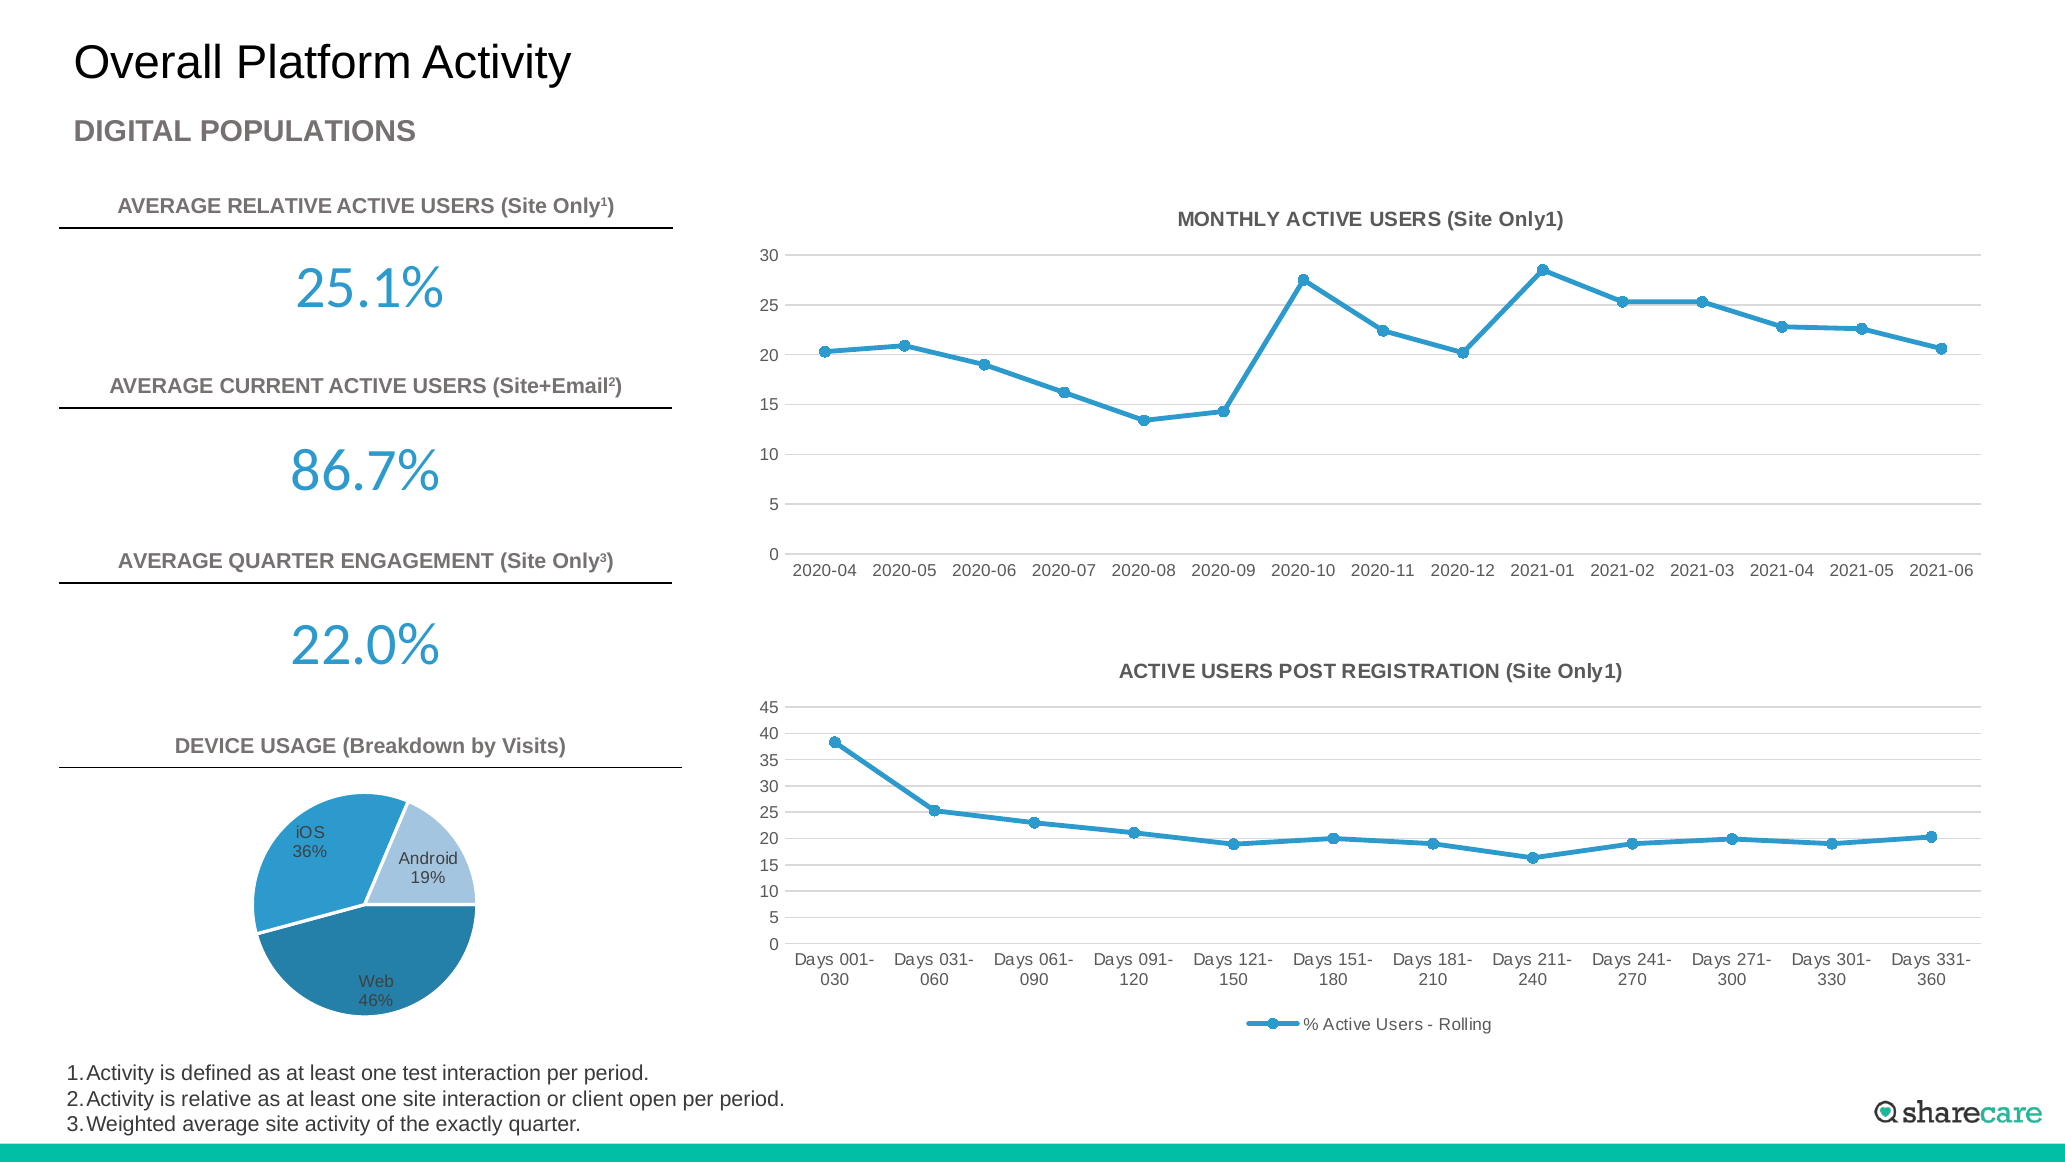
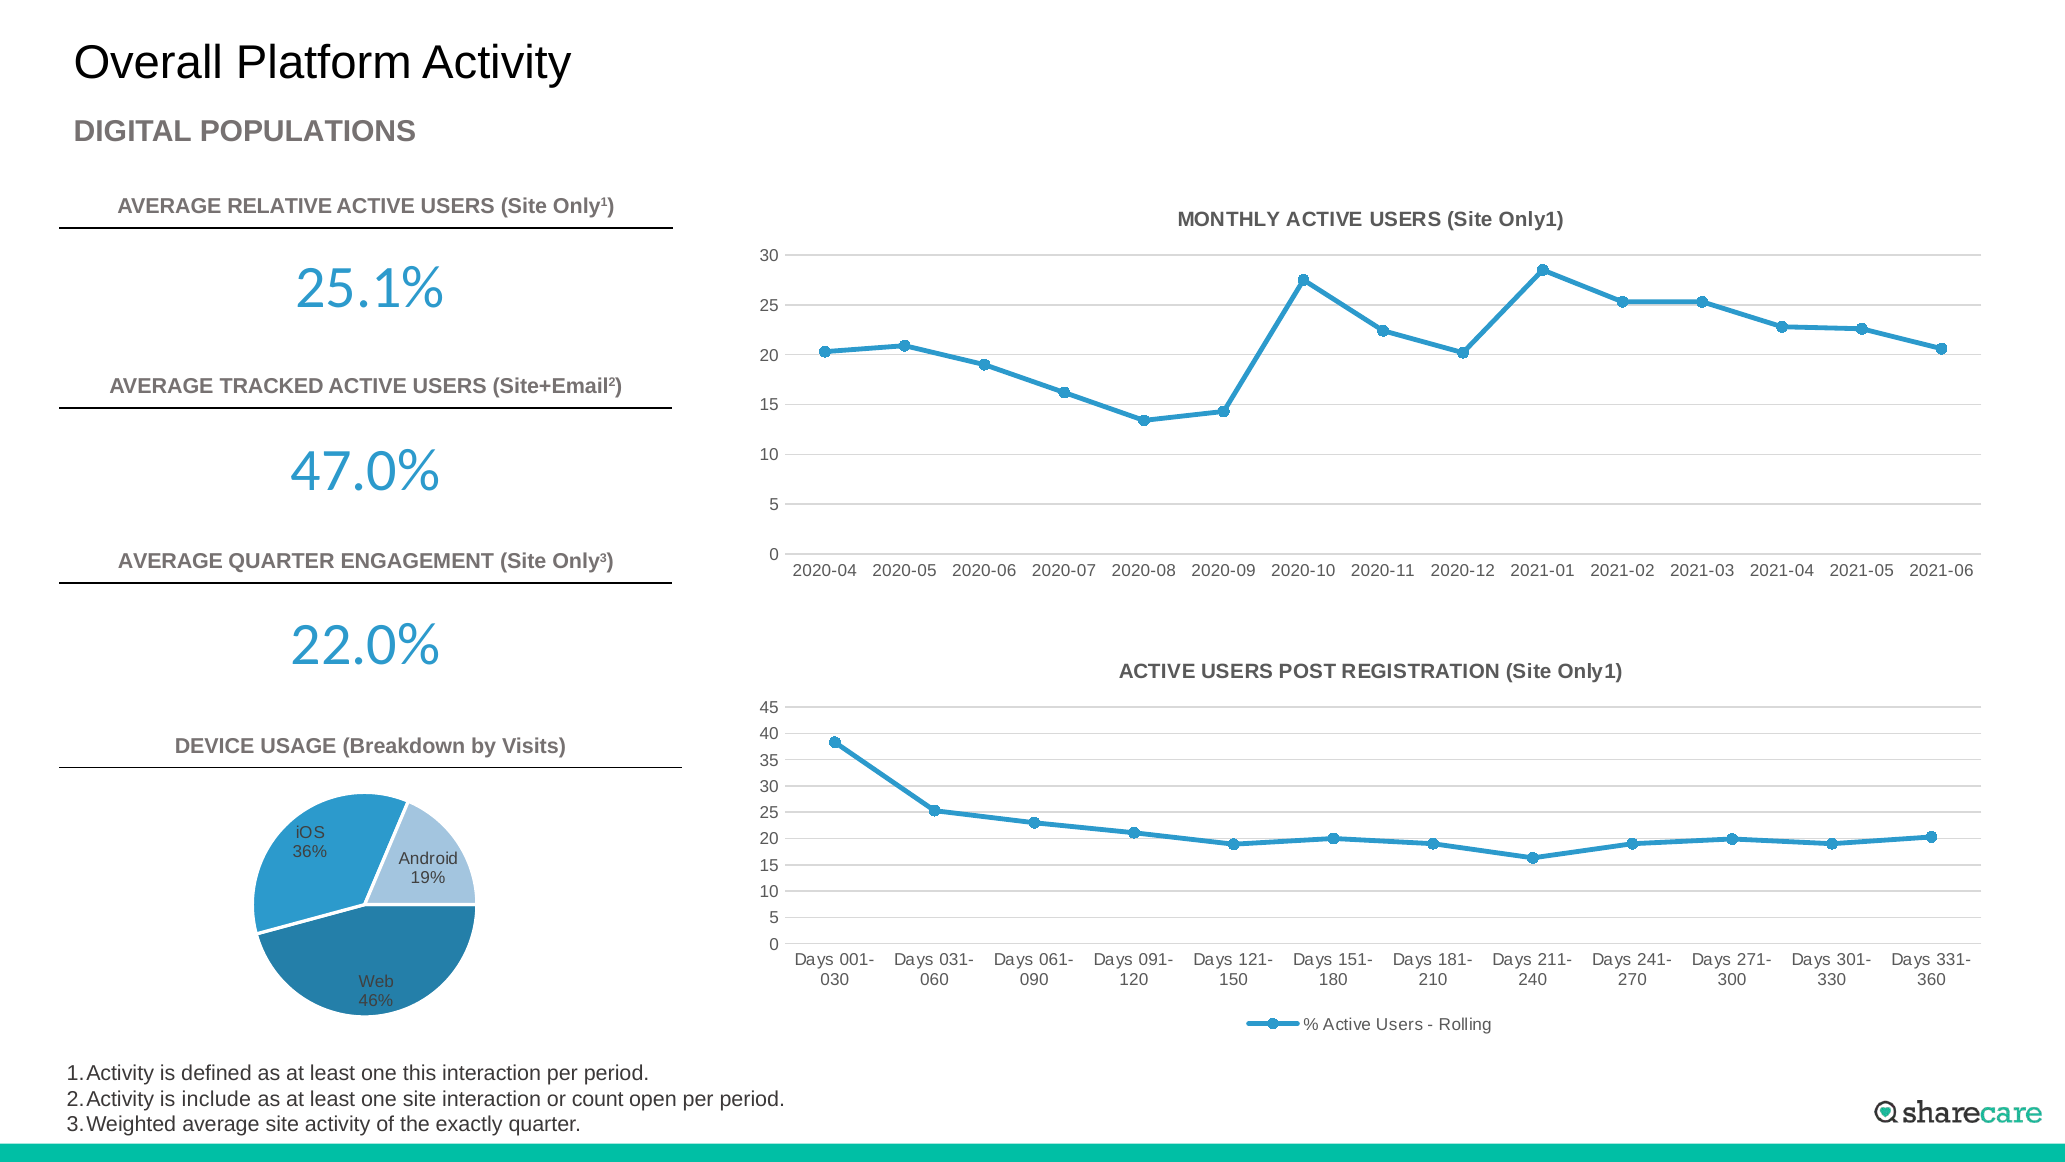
CURRENT: CURRENT -> TRACKED (272, 386)
86.7%: 86.7% -> 47.0% (365, 470)
test: test -> this (420, 1073)
is relative: relative -> include (216, 1098)
client: client -> count (598, 1098)
